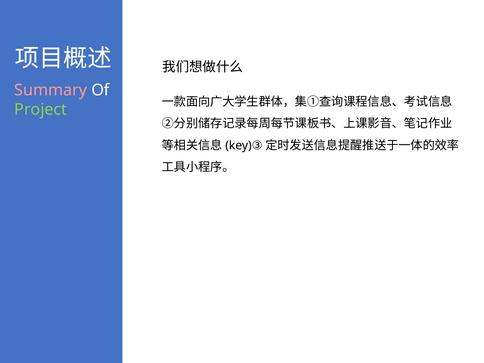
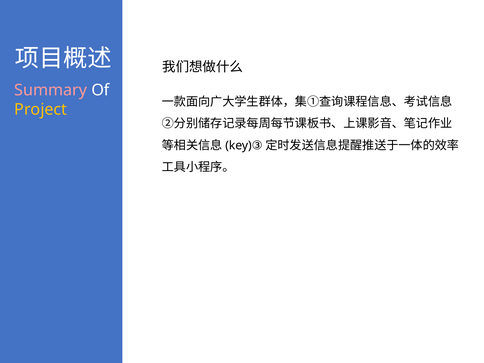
Project colour: light green -> yellow (41, 110)
